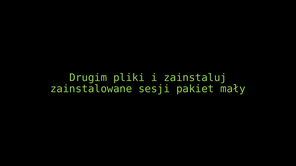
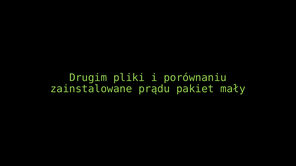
zainstaluj: zainstaluj -> porównaniu (195, 78)
sesji: sesji -> prądu (154, 89)
